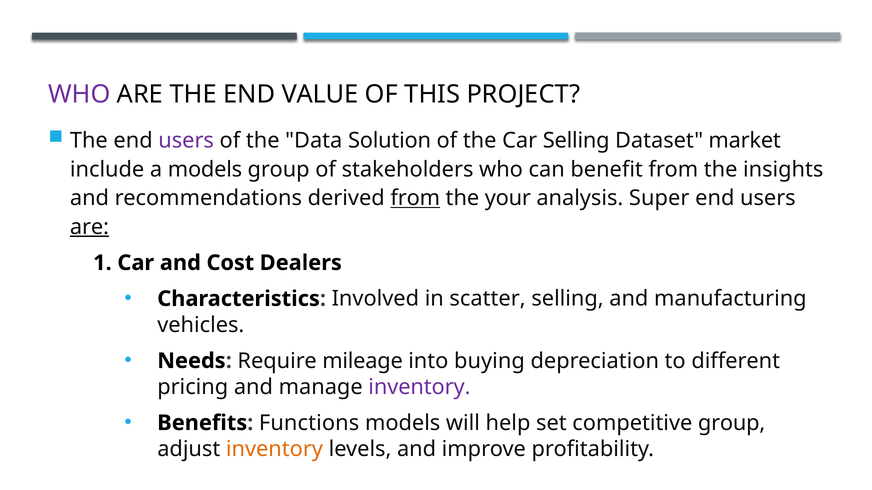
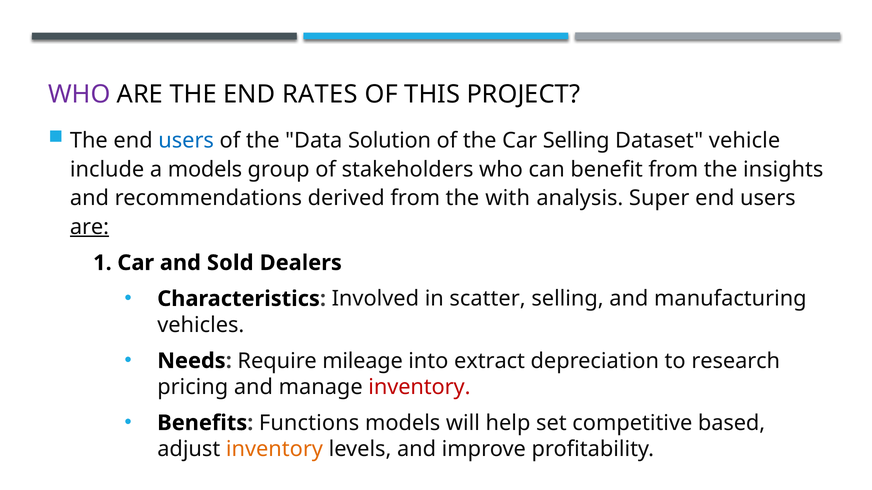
VALUE: VALUE -> RATES (320, 94)
users colour: purple -> blue (186, 141)
market: market -> vehicle (745, 141)
from underline: present -> none (415, 198)
your: your -> with (508, 198)
Cost: Cost -> Sold (230, 263)
buying: buying -> extract (490, 361)
different: different -> research (736, 361)
inventory colour: purple -> red (419, 387)
competitive group: group -> based (732, 423)
